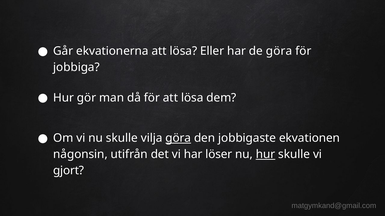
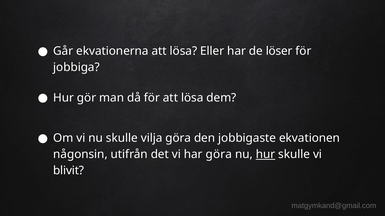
de göra: göra -> löser (279, 51)
göra underline: present -> none (178, 138)
har löser: löser -> göra (219, 155)
gjort: gjort -> blivit (69, 171)
